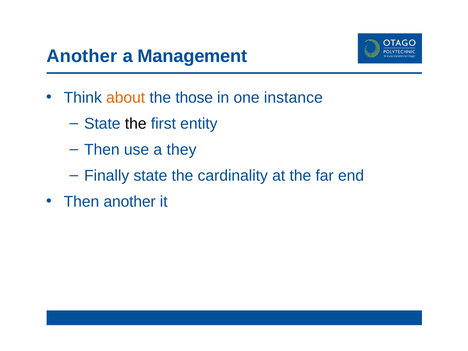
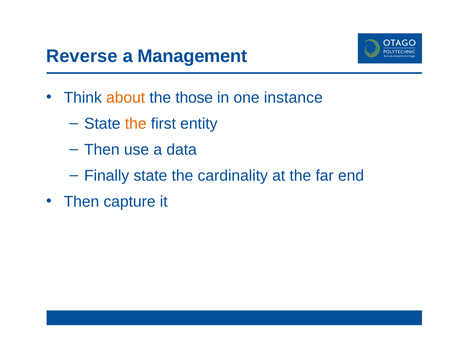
Another: Another -> Reverse (82, 56)
the colour: black -> orange (136, 124)
they: they -> data (182, 150)
Then another: another -> capture (130, 202)
